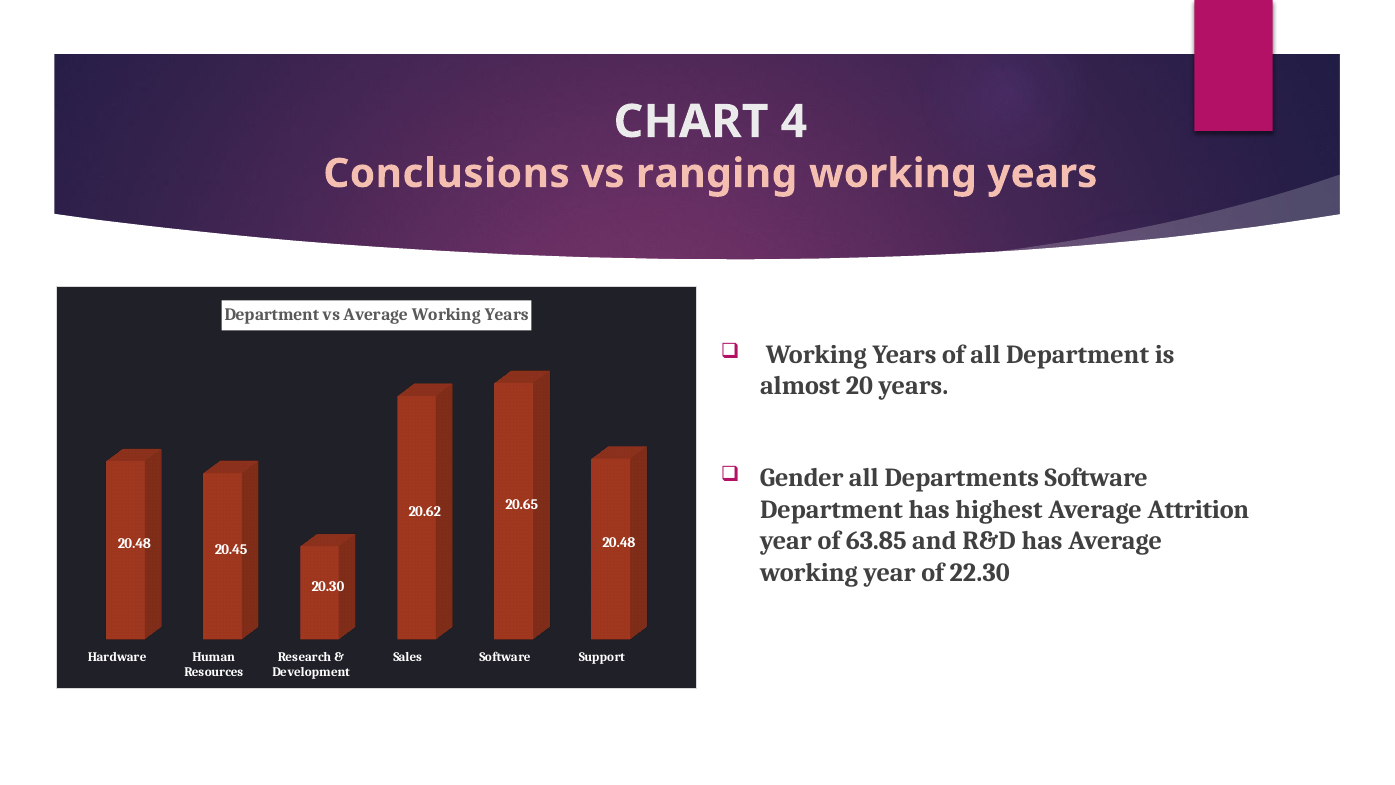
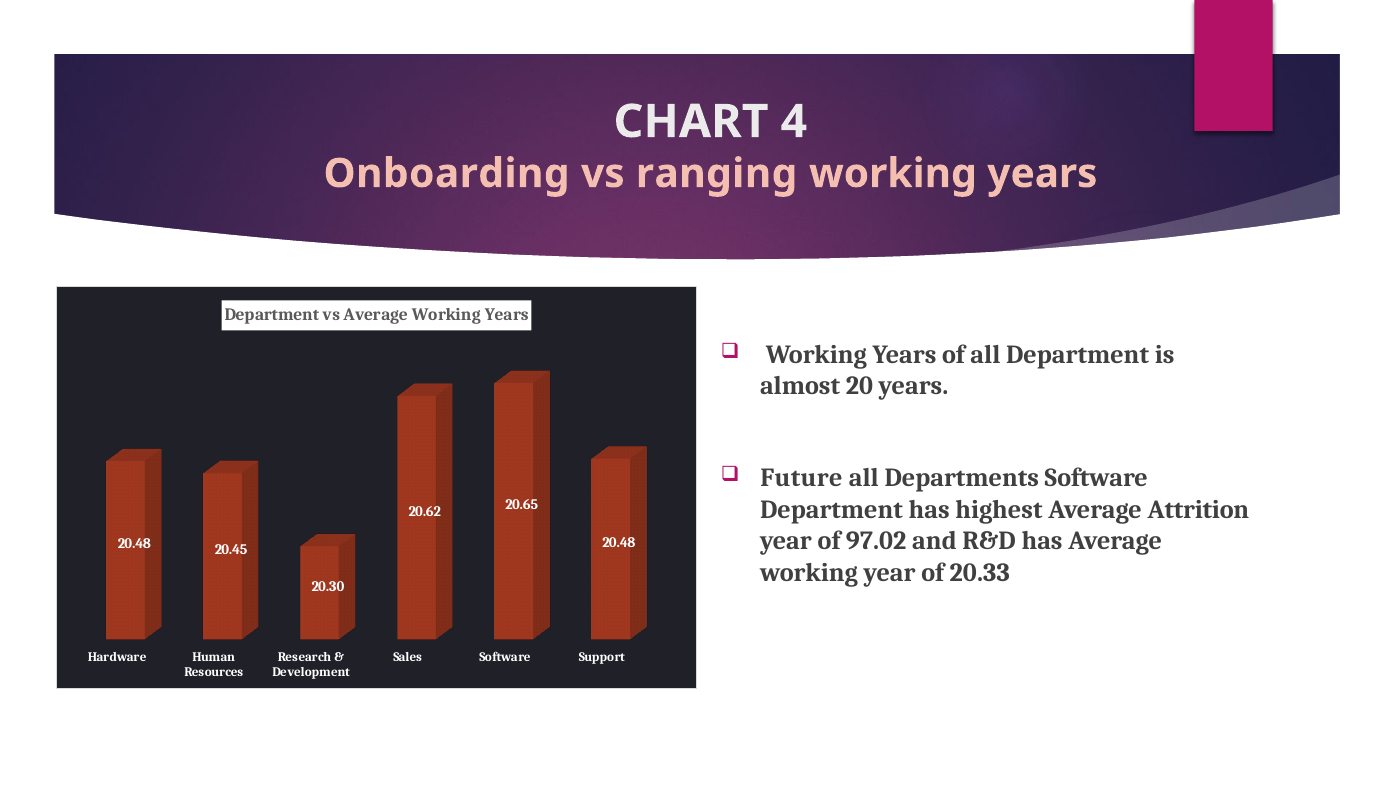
Conclusions: Conclusions -> Onboarding (447, 174)
Gender: Gender -> Future (801, 478)
63.85: 63.85 -> 97.02 (876, 541)
22.30: 22.30 -> 20.33 (980, 572)
